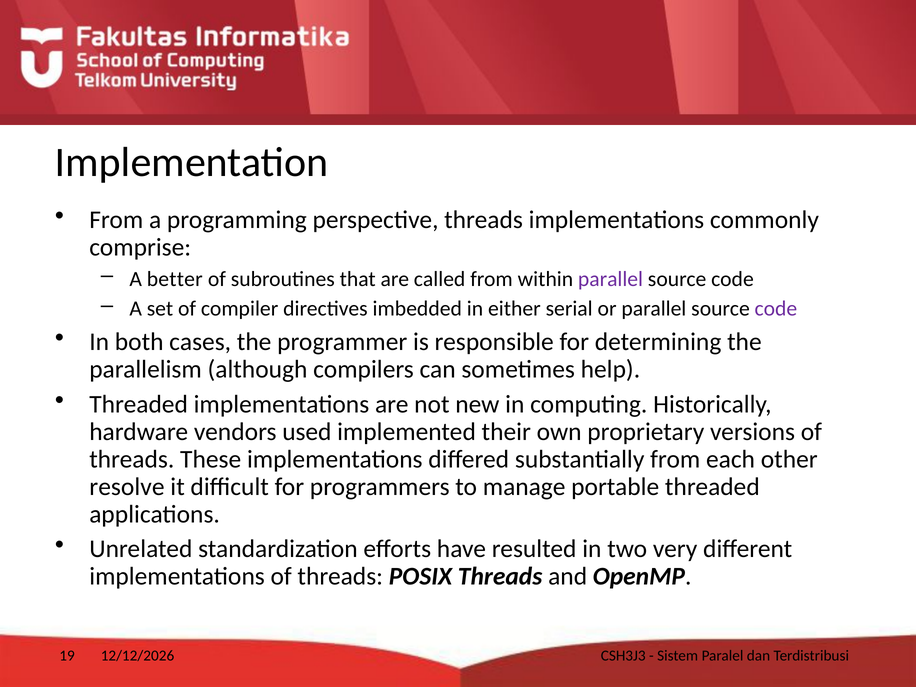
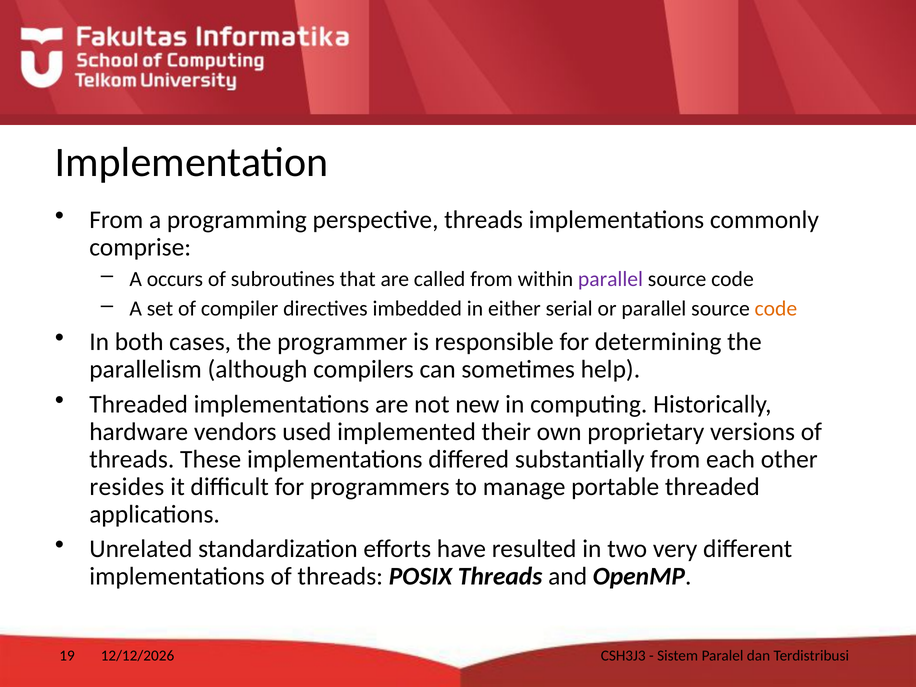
better: better -> occurs (175, 279)
code colour: purple -> orange (776, 309)
resolve: resolve -> resides (127, 487)
